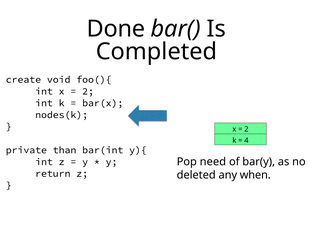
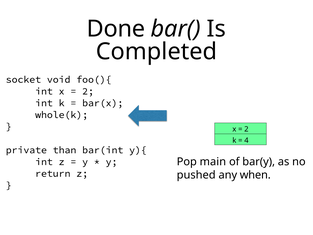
create: create -> socket (23, 79)
nodes(k: nodes(k -> whole(k (62, 115)
need: need -> main (213, 162)
deleted: deleted -> pushed (196, 175)
